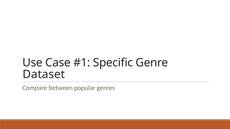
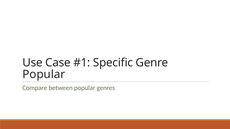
Dataset: Dataset -> Popular (44, 75)
